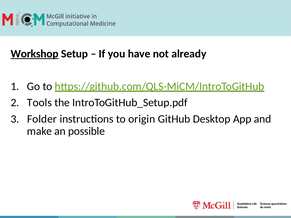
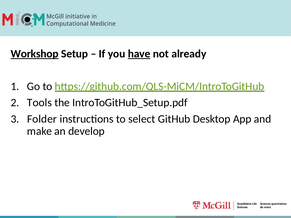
have underline: none -> present (139, 54)
origin: origin -> select (142, 119)
possible: possible -> develop (86, 131)
